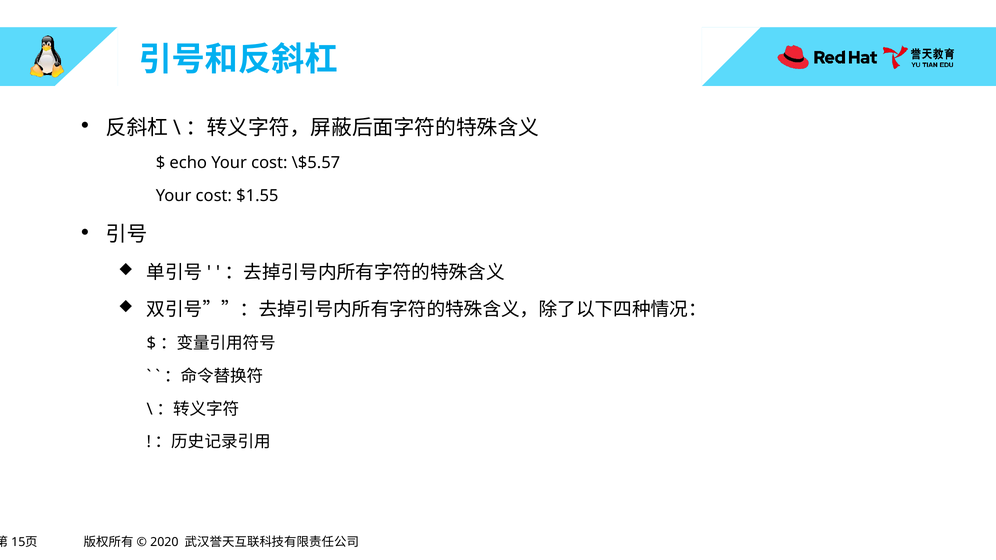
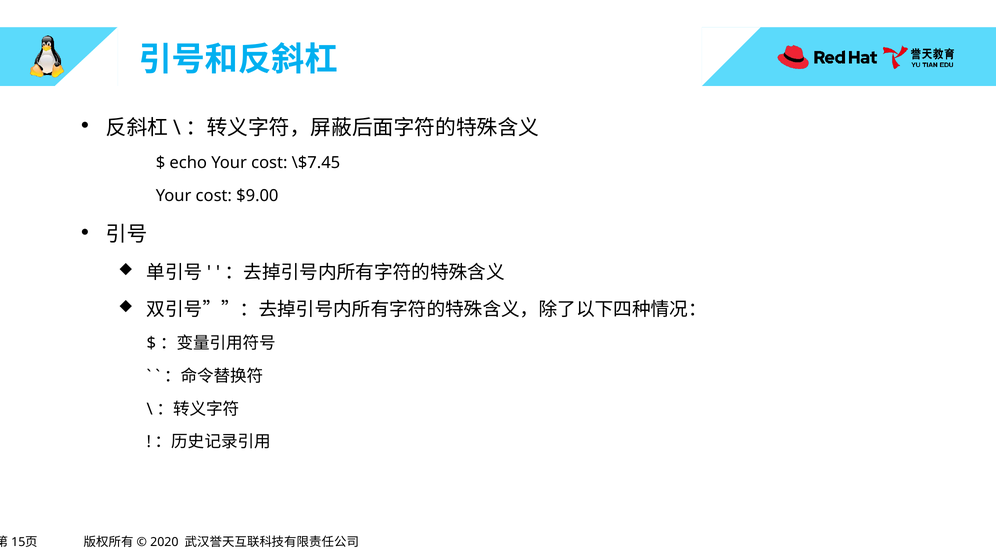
\$5.57: \$5.57 -> \$7.45 (316, 163)
$1.55: $1.55 -> $9.00 (257, 196)
